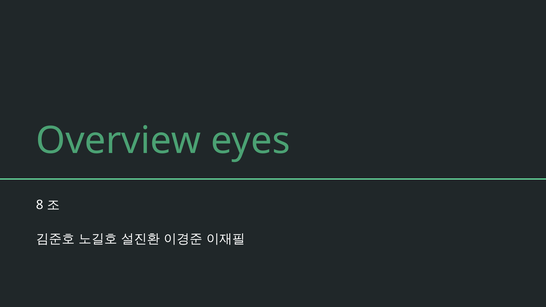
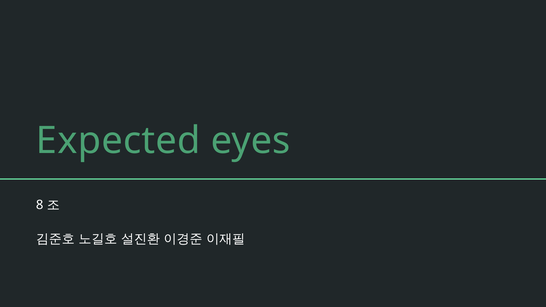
Overview: Overview -> Expected (118, 141)
